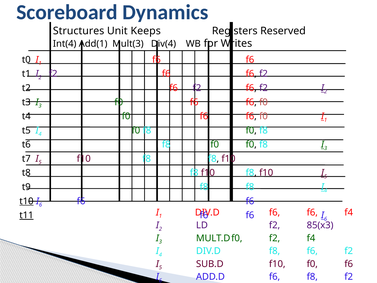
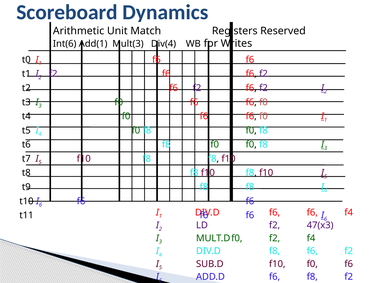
Structures: Structures -> Arithmetic (79, 31)
Keeps: Keeps -> Match (146, 31)
Int(4: Int(4 -> Int(6 (65, 44)
t10 underline: present -> none (26, 201)
t11 underline: present -> none (26, 215)
85(x3: 85(x3 -> 47(x3 (320, 225)
